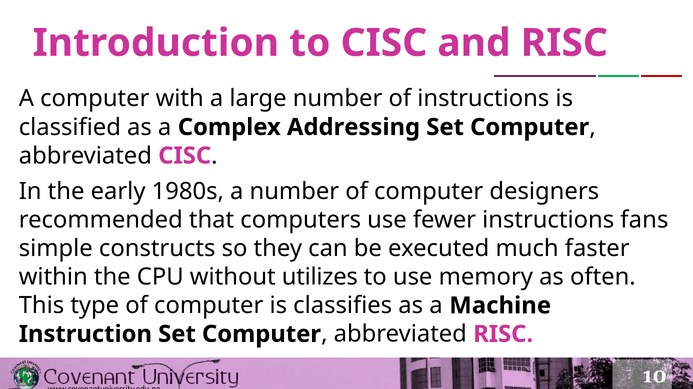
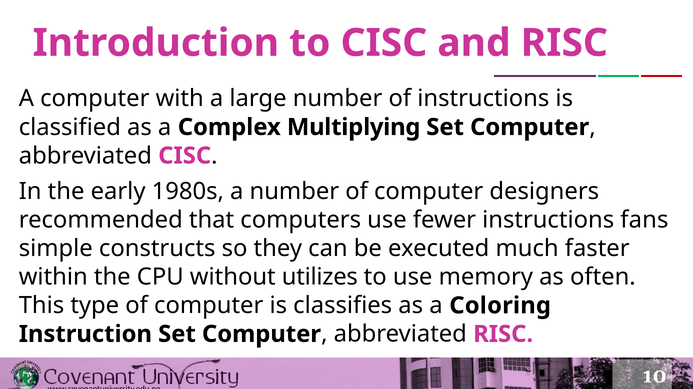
Addressing: Addressing -> Multiplying (354, 127)
Machine: Machine -> Coloring (500, 306)
